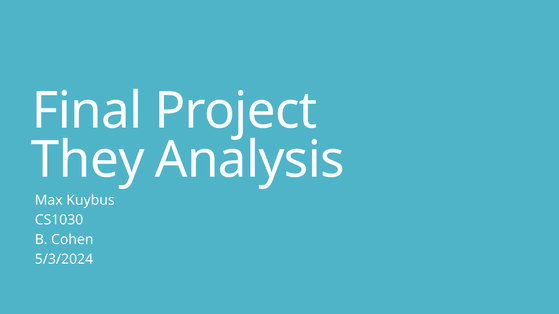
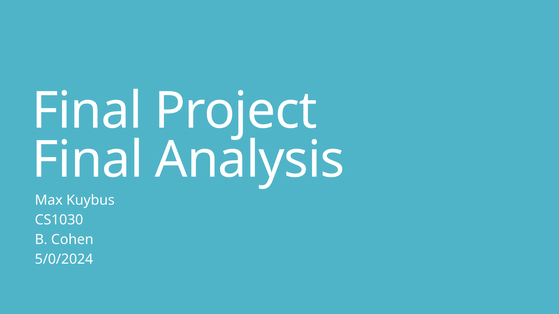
They: They -> Final (88, 160)
5/3/2024: 5/3/2024 -> 5/0/2024 (64, 260)
